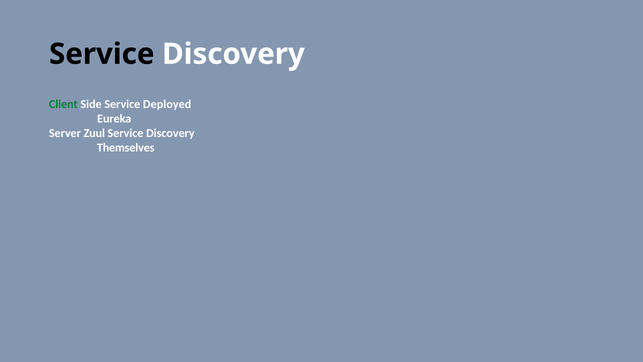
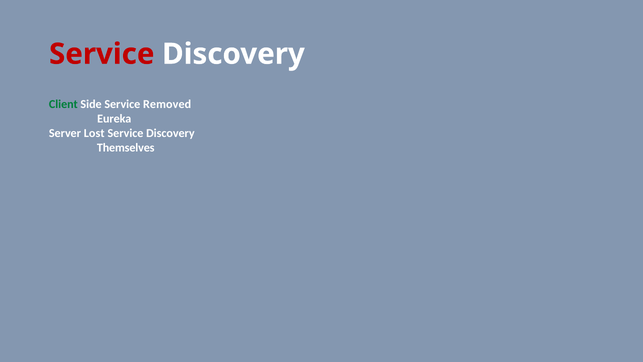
Service colour: black -> red (102, 54)
Deployed: Deployed -> Removed (167, 104)
Zuul: Zuul -> Lost (94, 133)
